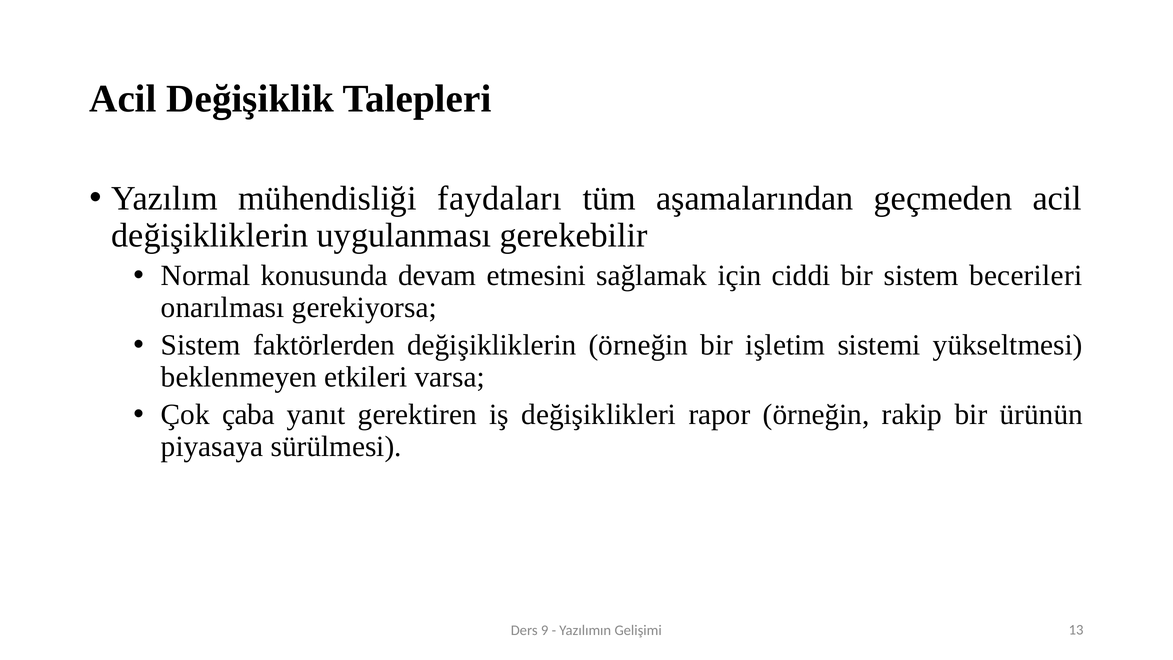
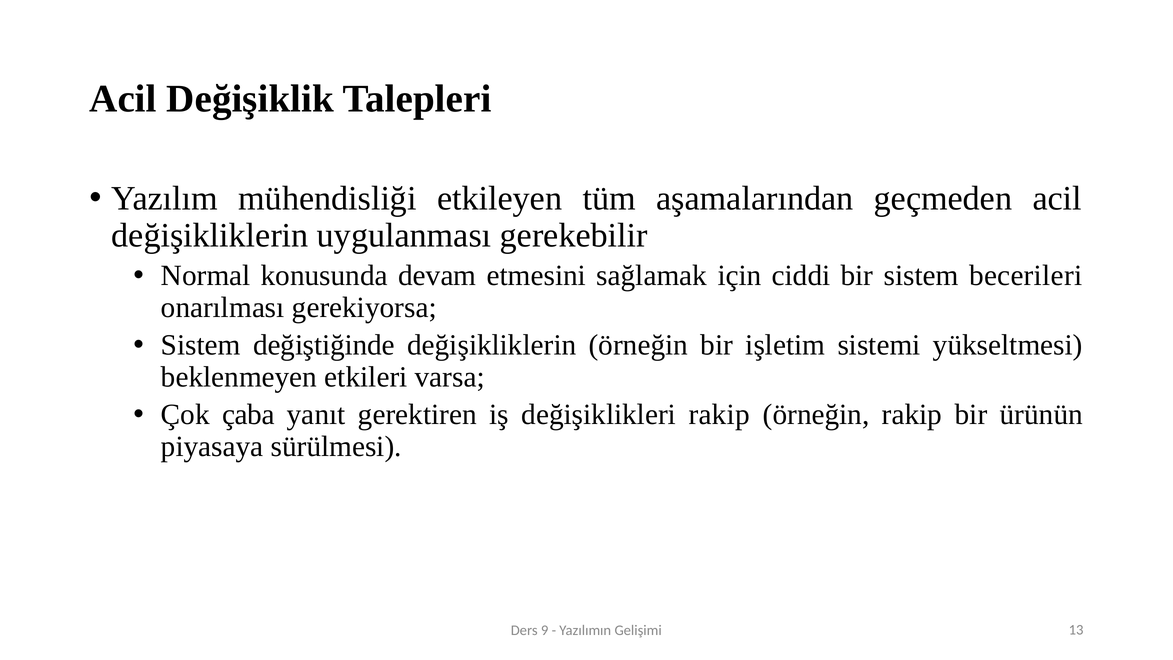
faydaları: faydaları -> etkileyen (500, 198)
faktörlerden: faktörlerden -> değiştiğinde (324, 345)
değişiklikleri rapor: rapor -> rakip (719, 415)
